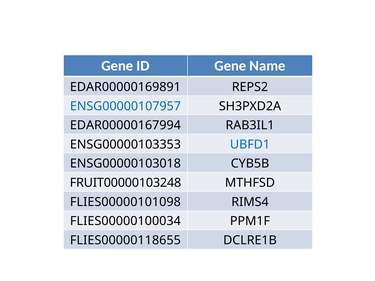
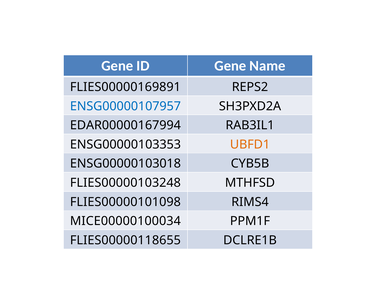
EDAR00000169891: EDAR00000169891 -> FLIES00000169891 (125, 87)
UBFD1 colour: blue -> orange (250, 145)
FRUIT00000103248: FRUIT00000103248 -> FLIES00000103248 (125, 183)
FLIES00000100034: FLIES00000100034 -> MICE00000100034 (125, 221)
